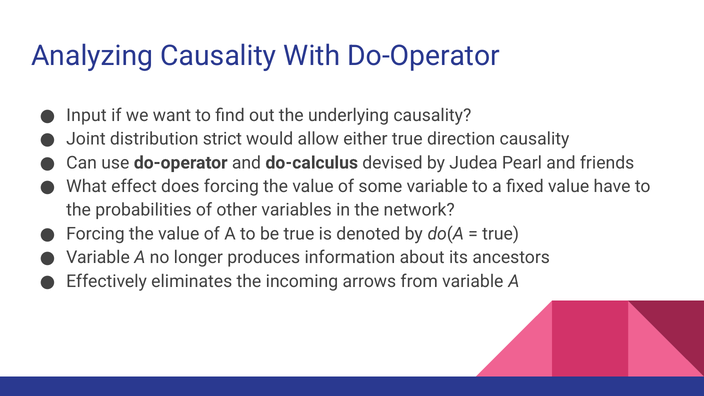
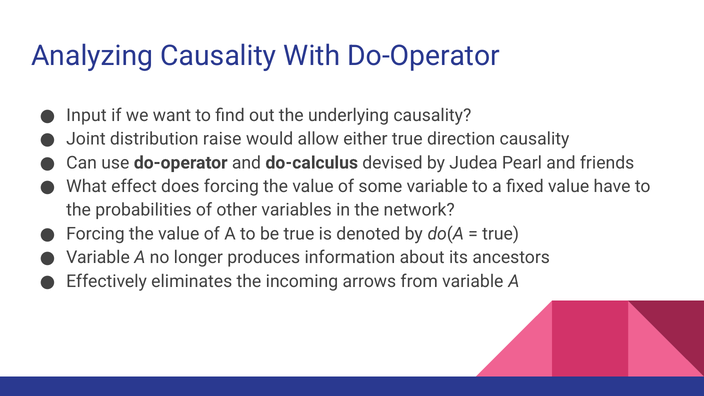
strict: strict -> raise (222, 139)
